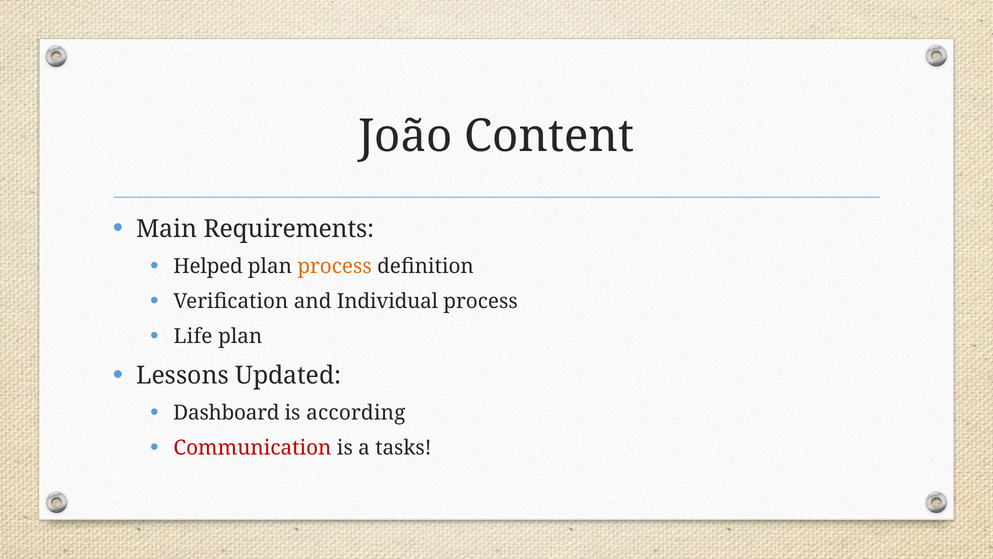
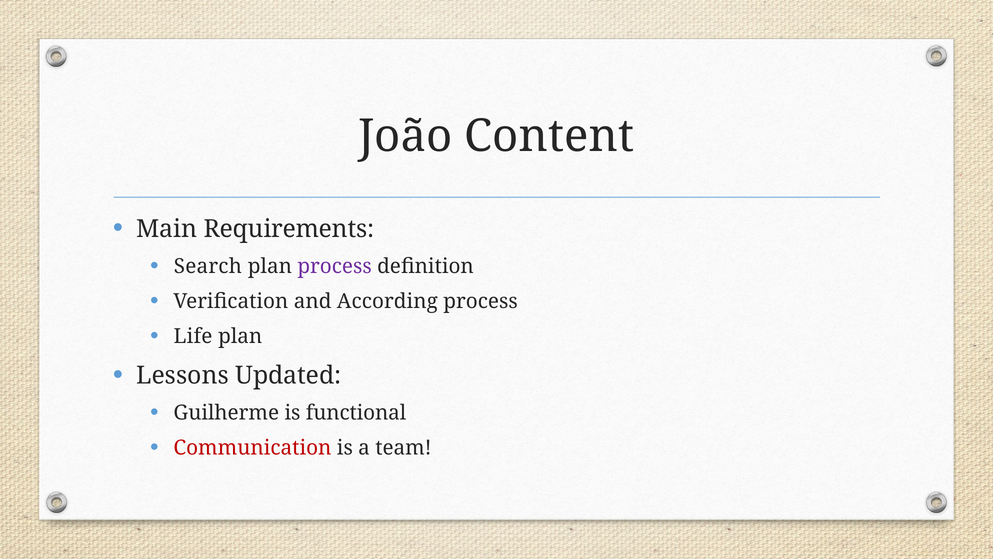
Helped: Helped -> Search (208, 266)
process colour: orange -> purple (335, 266)
Individual: Individual -> According (387, 301)
Dashboard: Dashboard -> Guilherme (226, 413)
according: according -> functional (356, 413)
tasks: tasks -> team (403, 448)
